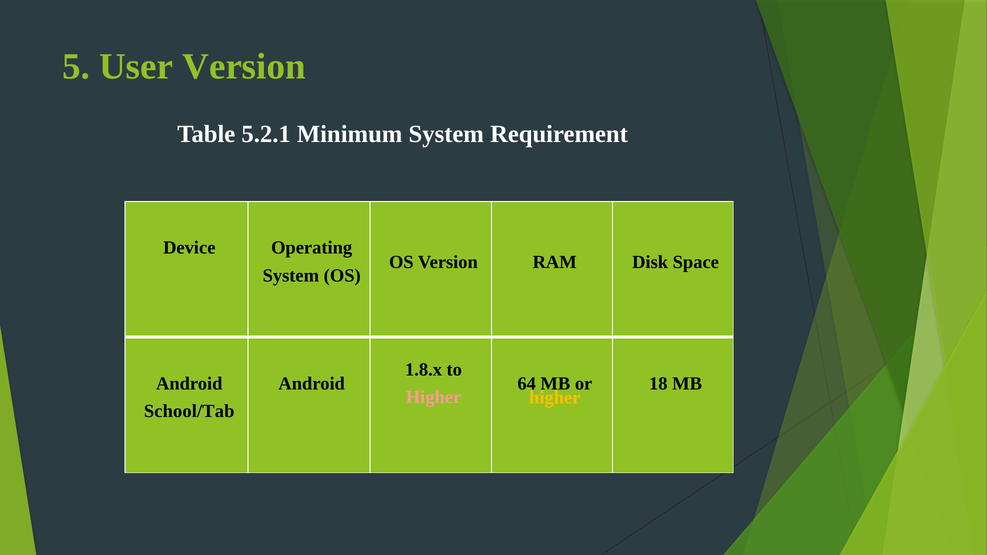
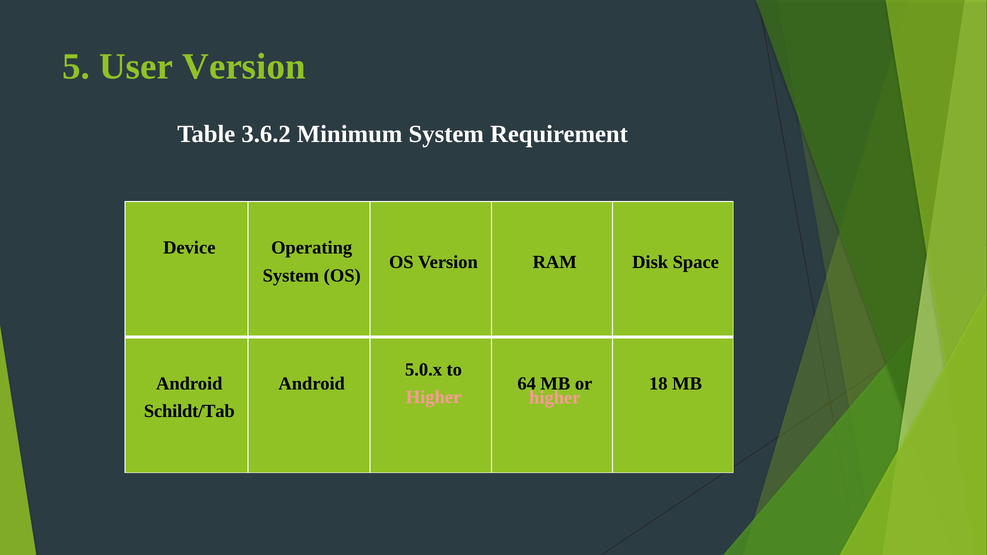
5.2.1: 5.2.1 -> 3.6.2 (266, 134)
1.8.x: 1.8.x -> 5.0.x (424, 370)
higher colour: yellow -> pink (555, 398)
School/Tab: School/Tab -> Schildt/Tab (189, 411)
